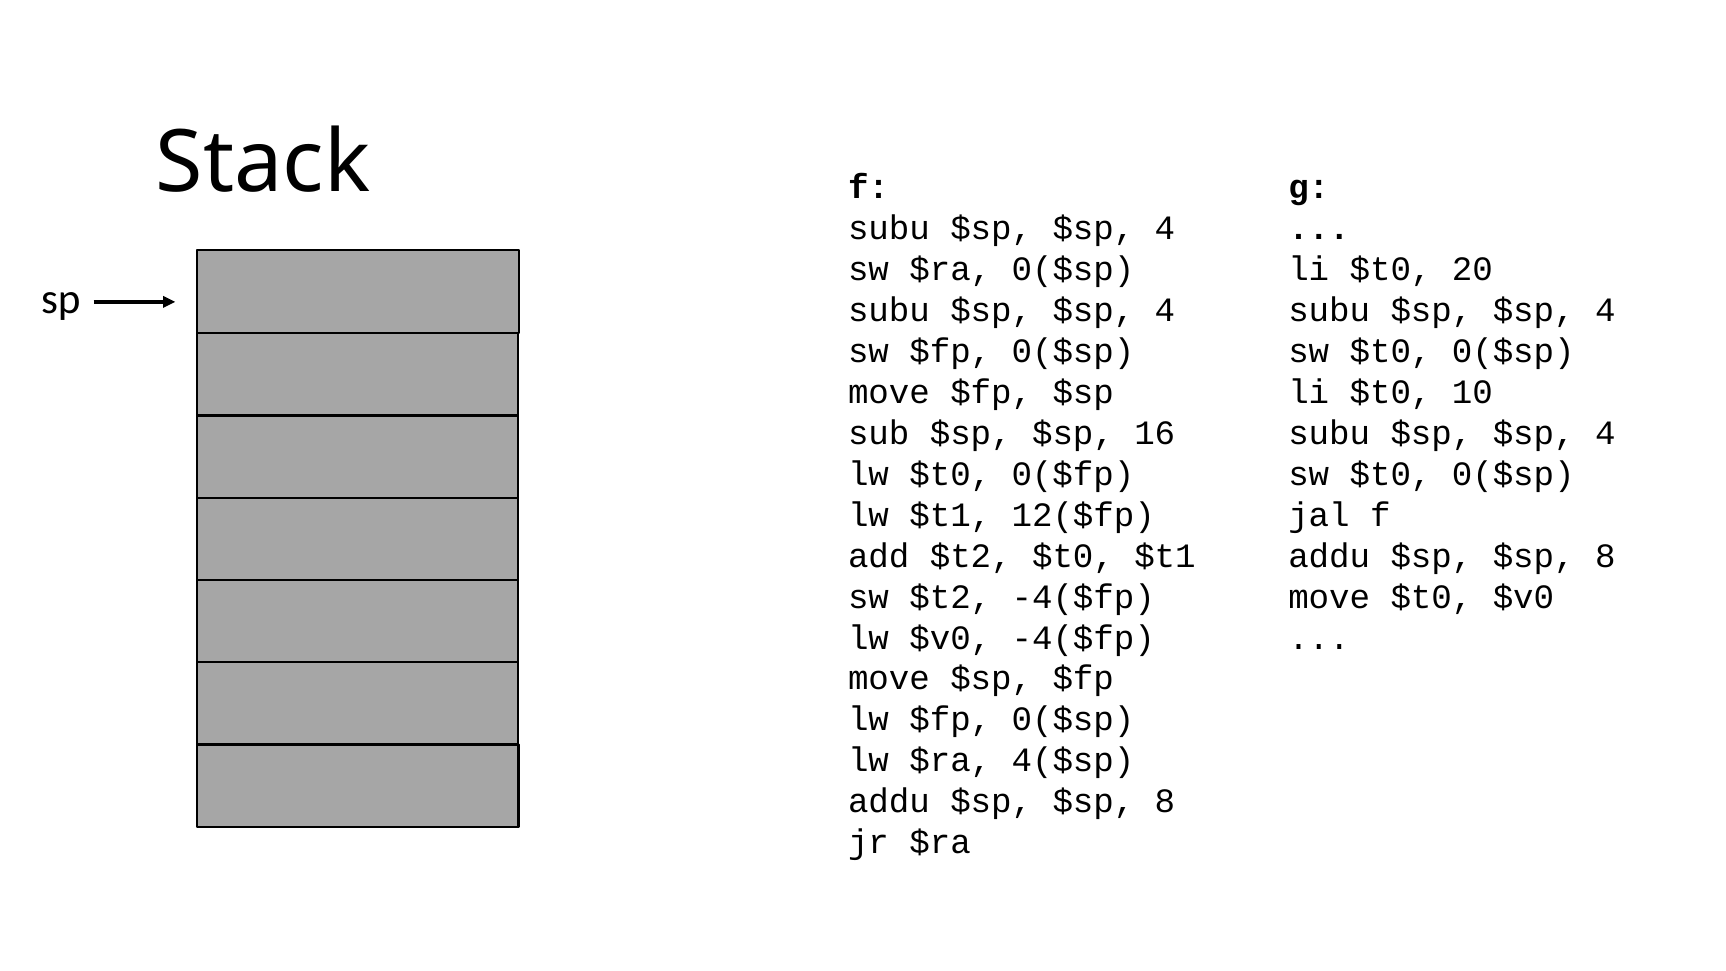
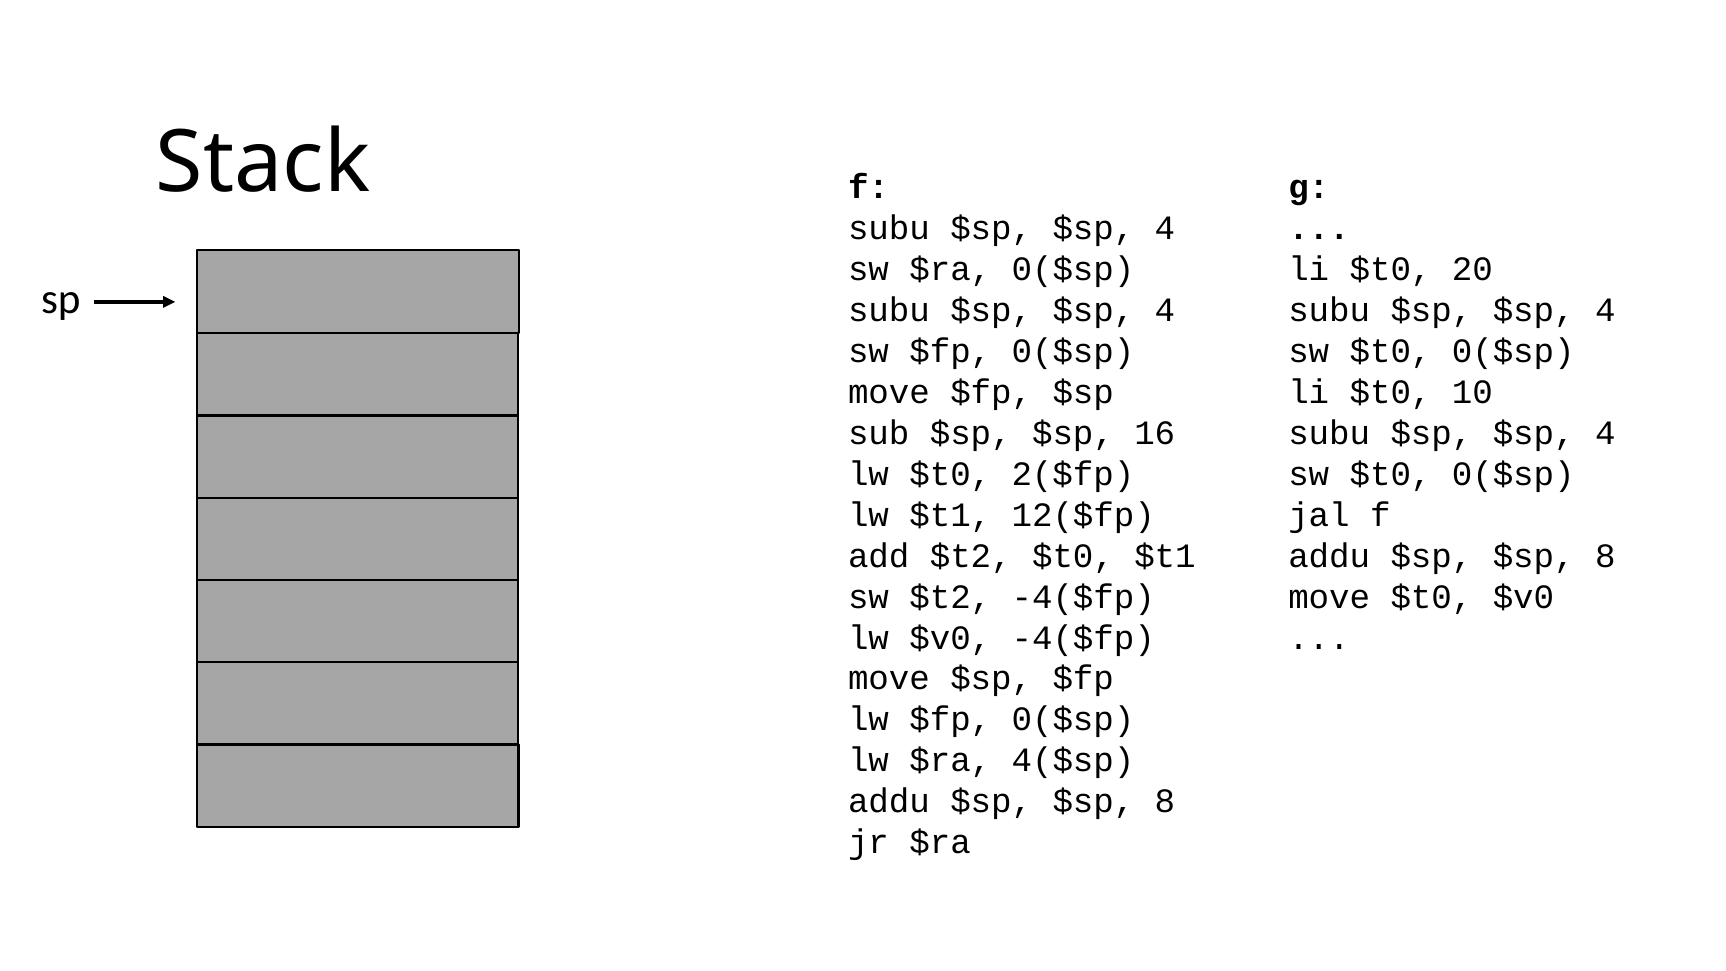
0($fp: 0($fp -> 2($fp (1073, 474)
